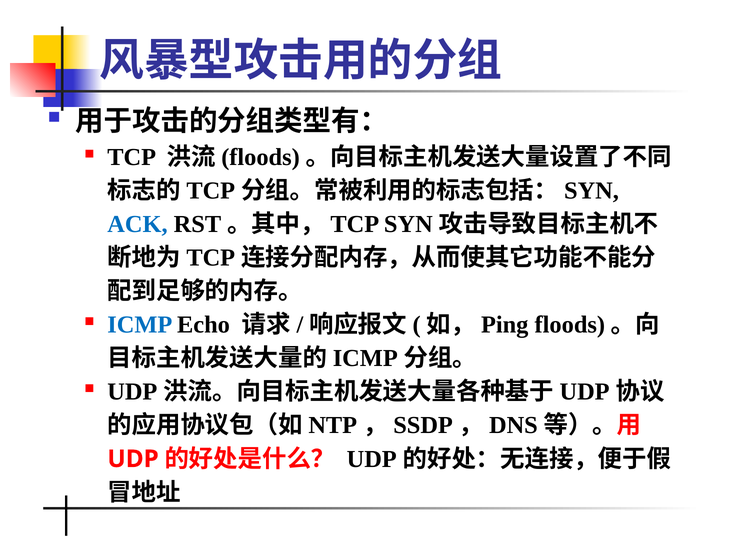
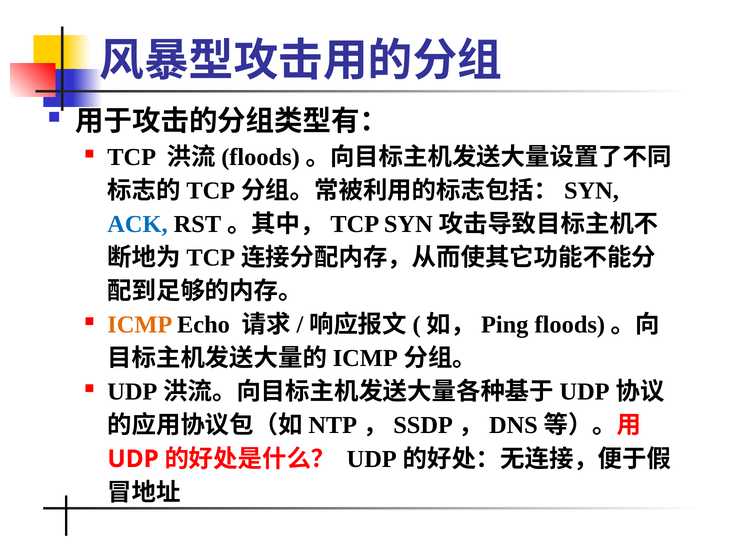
ICMP colour: blue -> orange (140, 325)
